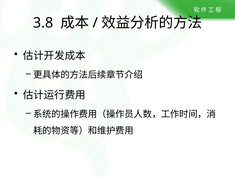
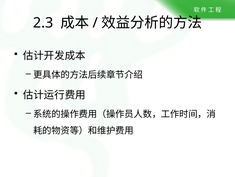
3.8: 3.8 -> 2.3 (43, 23)
